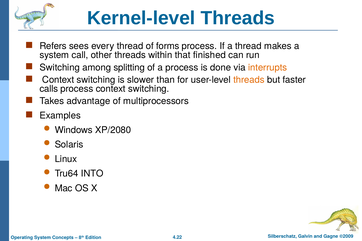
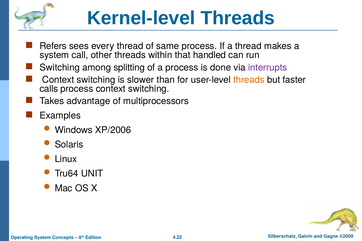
forms: forms -> same (168, 46)
finished: finished -> handled (209, 55)
interrupts colour: orange -> purple (268, 68)
XP/2080: XP/2080 -> XP/2006 (113, 130)
INTO: INTO -> UNIT (92, 174)
